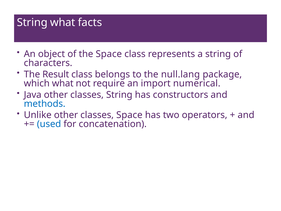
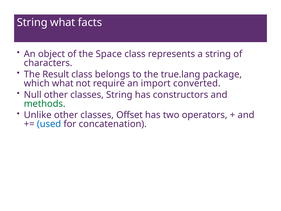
null.lang: null.lang -> true.lang (181, 74)
numerical: numerical -> converted (197, 83)
Java: Java -> Null (33, 95)
methods colour: blue -> green (45, 104)
classes Space: Space -> Offset (129, 115)
